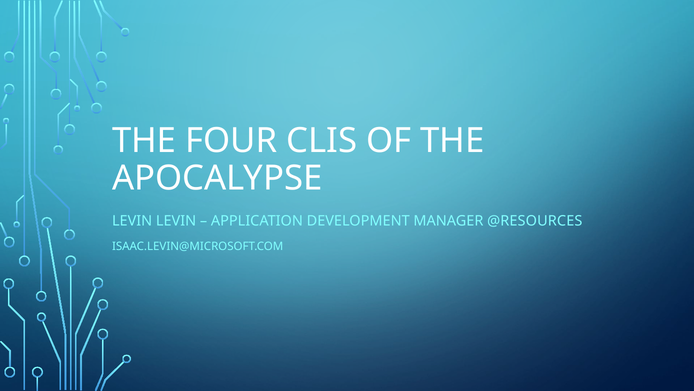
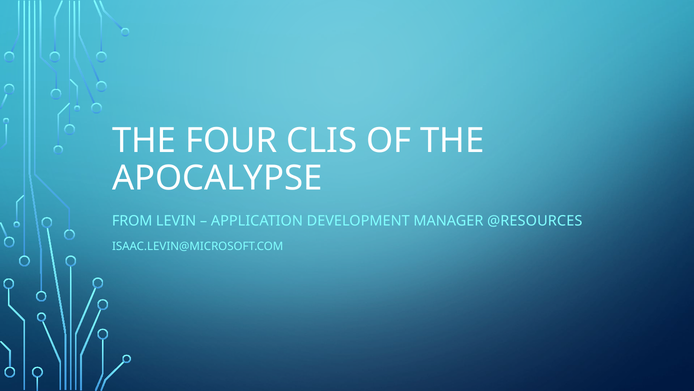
LEVIN: LEVIN -> FROM (132, 221)
